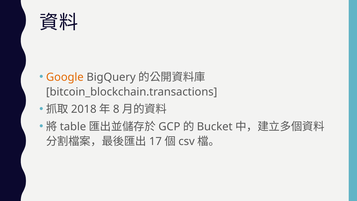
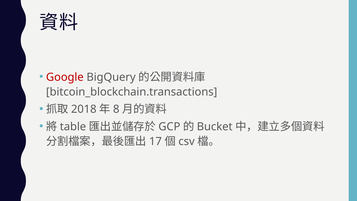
Google colour: orange -> red (65, 77)
